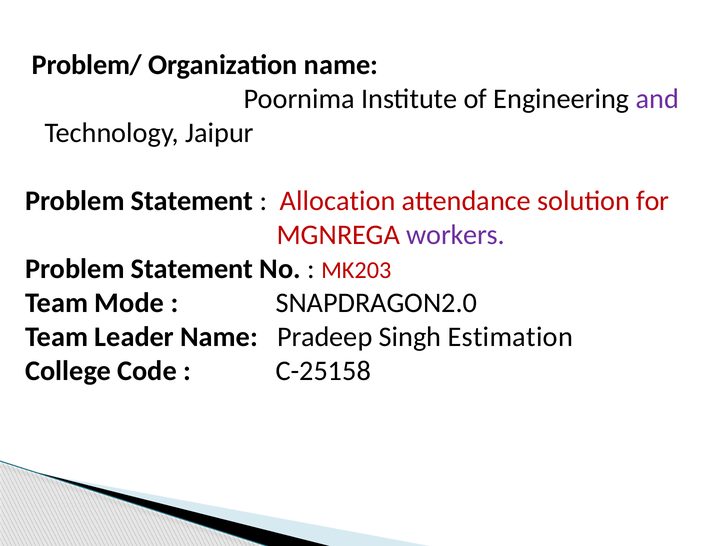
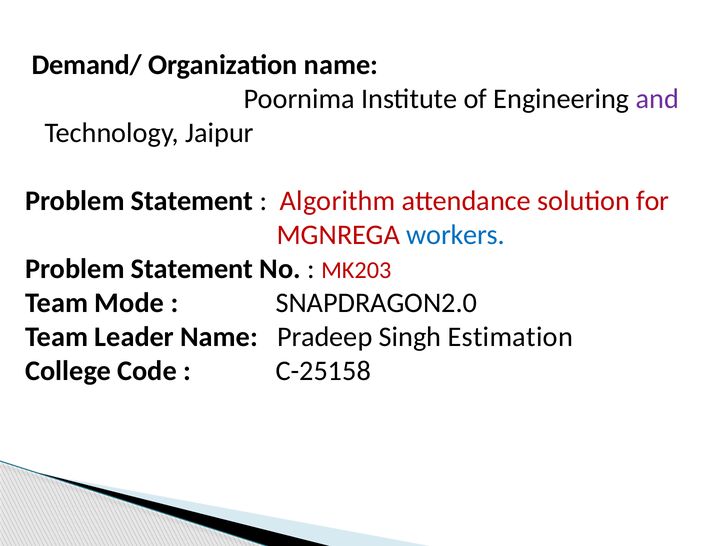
Problem/: Problem/ -> Demand/ (87, 65)
Allocation: Allocation -> Algorithm (338, 201)
workers colour: purple -> blue (456, 235)
